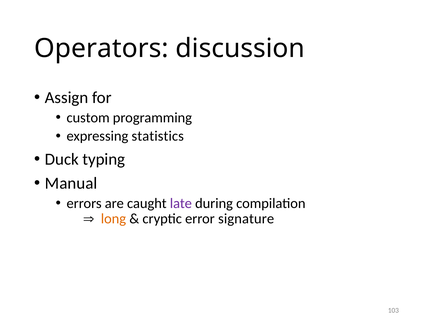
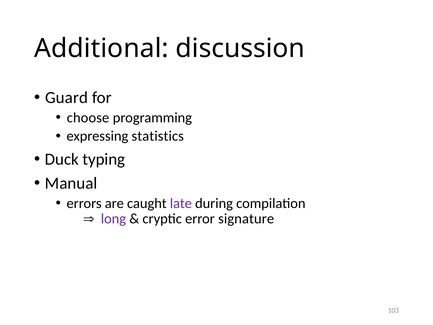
Operators: Operators -> Additional (101, 48)
Assign: Assign -> Guard (67, 98)
custom: custom -> choose (88, 118)
long colour: orange -> purple (113, 219)
